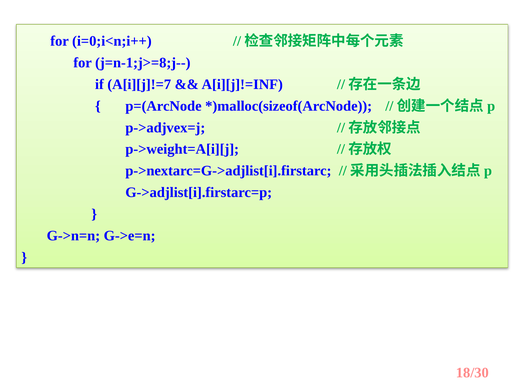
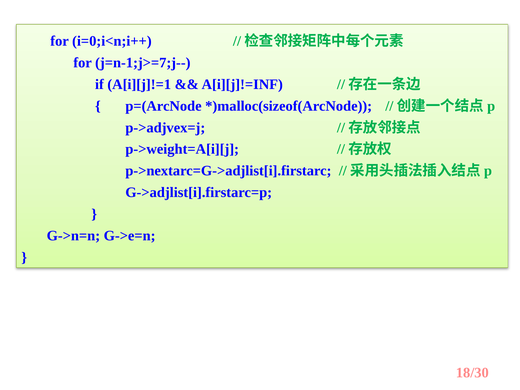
j=n-1;j>=8;j--: j=n-1;j>=8;j-- -> j=n-1;j>=7;j-- (143, 63)
A[i][j]!=7: A[i][j]!=7 -> A[i][j]!=1 (139, 84)
